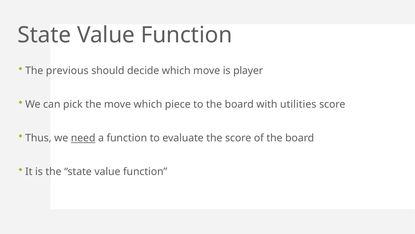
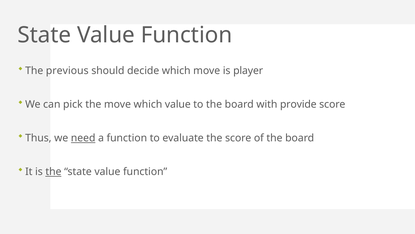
which piece: piece -> value (178, 104)
utilities: utilities -> provide (298, 104)
the underline: none -> present (53, 171)
